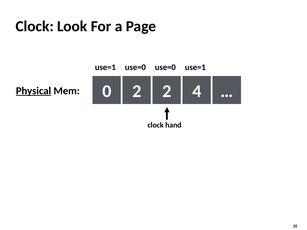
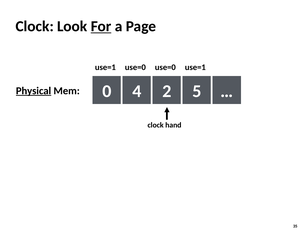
For underline: none -> present (101, 26)
0 2: 2 -> 4 (137, 91)
4: 4 -> 5 (197, 91)
